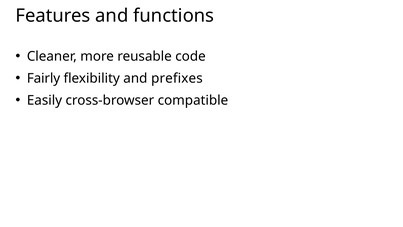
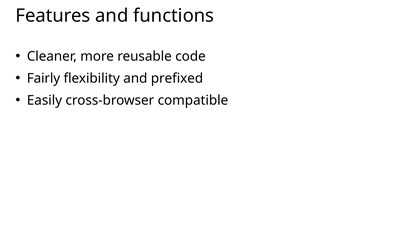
prefixes: prefixes -> prefixed (177, 78)
